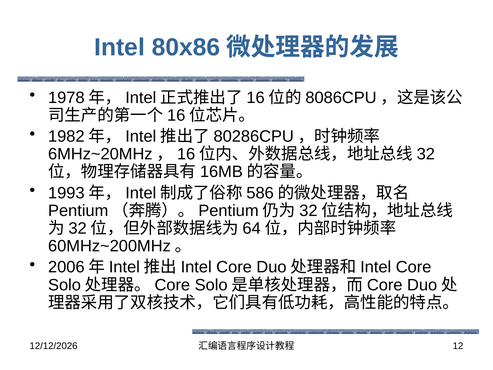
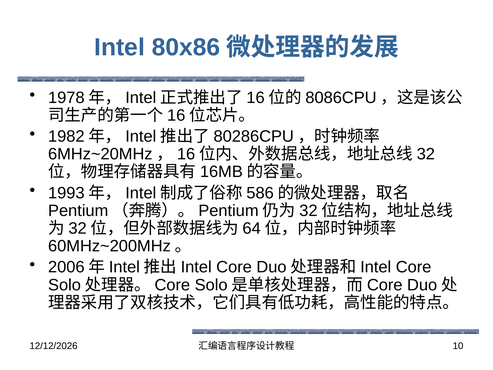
12: 12 -> 10 (458, 346)
